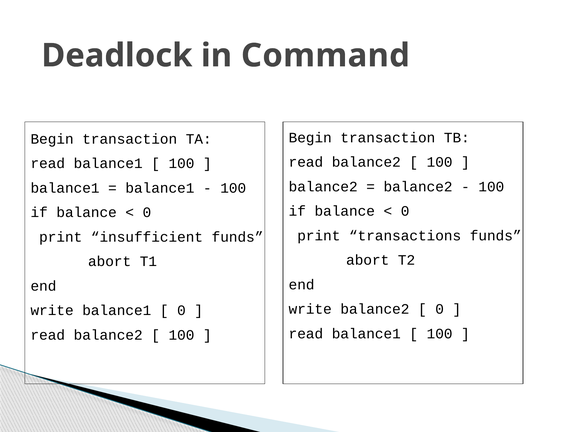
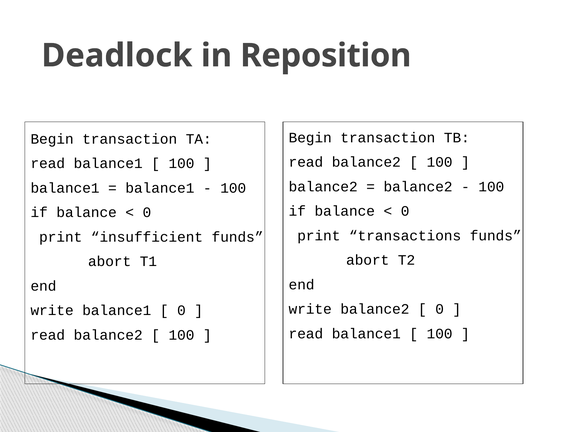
Command: Command -> Reposition (326, 55)
